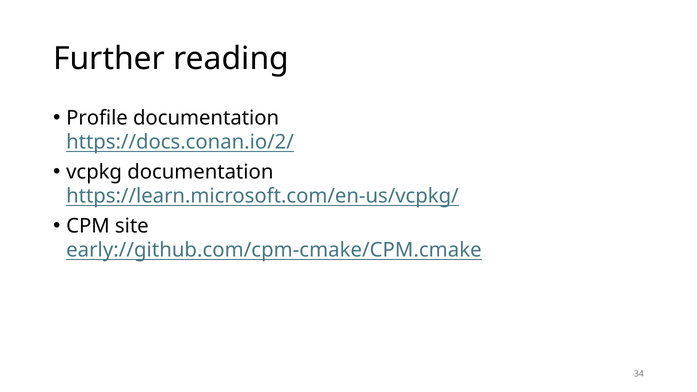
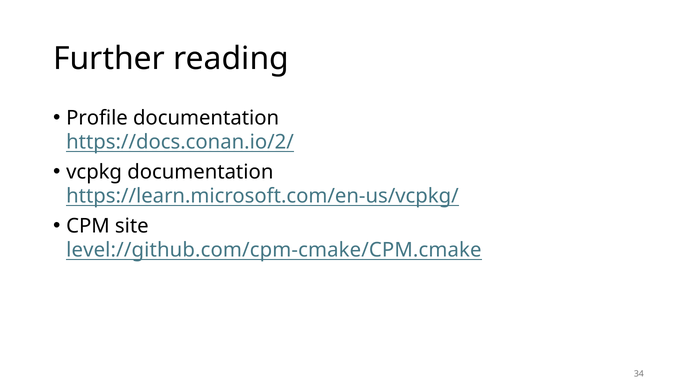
early://github.com/cpm-cmake/CPM.cmake: early://github.com/cpm-cmake/CPM.cmake -> level://github.com/cpm-cmake/CPM.cmake (274, 250)
